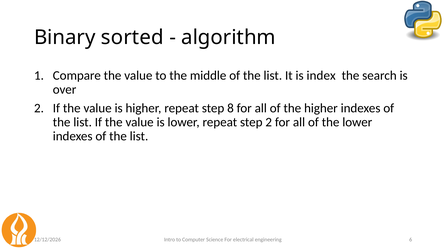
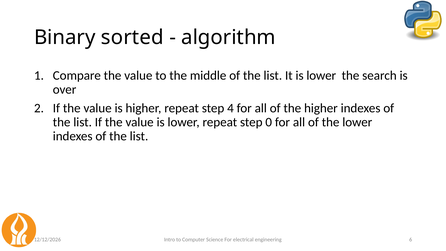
It is index: index -> lower (321, 75)
8: 8 -> 4 (230, 108)
step 2: 2 -> 0 (269, 122)
